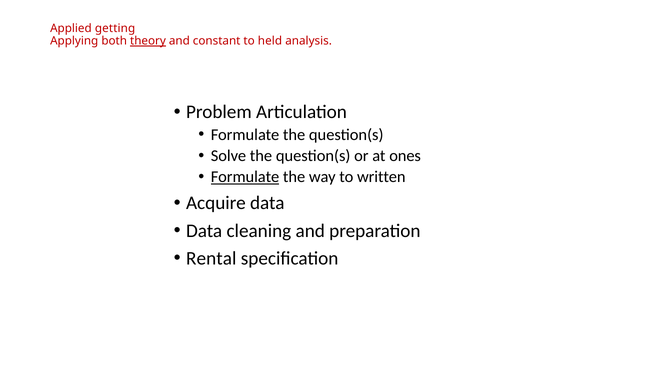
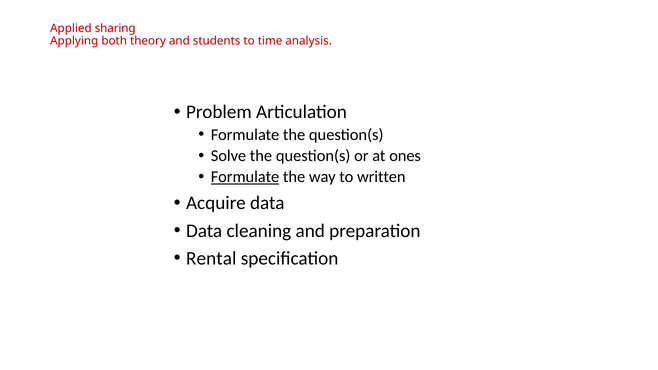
getting: getting -> sharing (115, 28)
theory underline: present -> none (148, 41)
constant: constant -> students (217, 41)
held: held -> time (270, 41)
